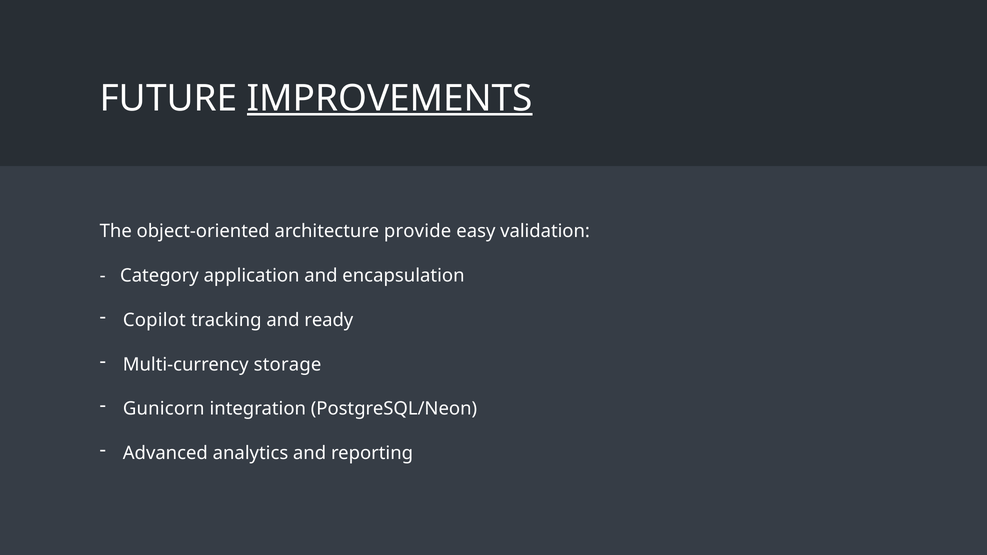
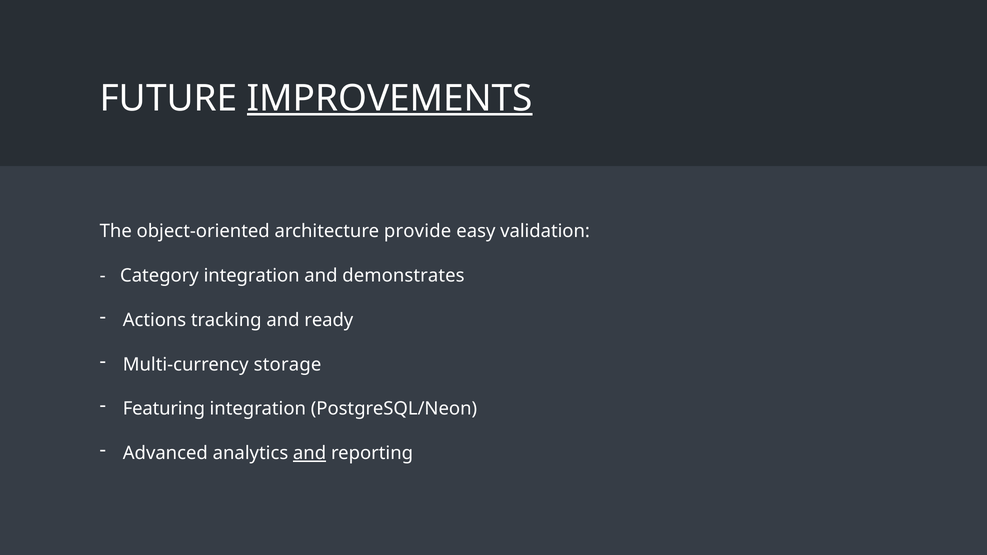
Category application: application -> integration (252, 276)
encapsulation: encapsulation -> demonstrates (403, 276)
Copilot: Copilot -> Actions (155, 320)
Gunicorn: Gunicorn -> Featuring (164, 409)
and underline: none -> present (310, 453)
